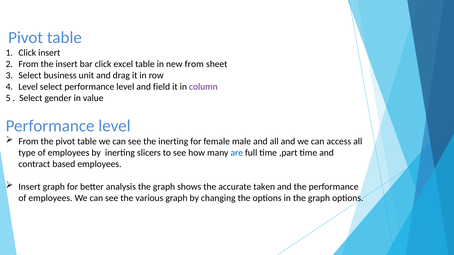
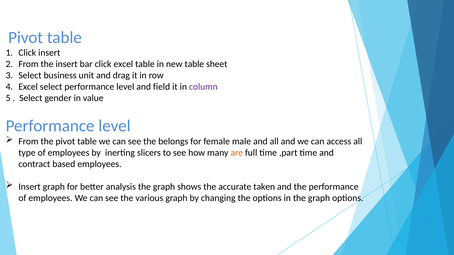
new from: from -> table (194, 64)
Level: Level -> Excel (28, 87)
the inerting: inerting -> belongs (173, 141)
are colour: blue -> orange (237, 153)
